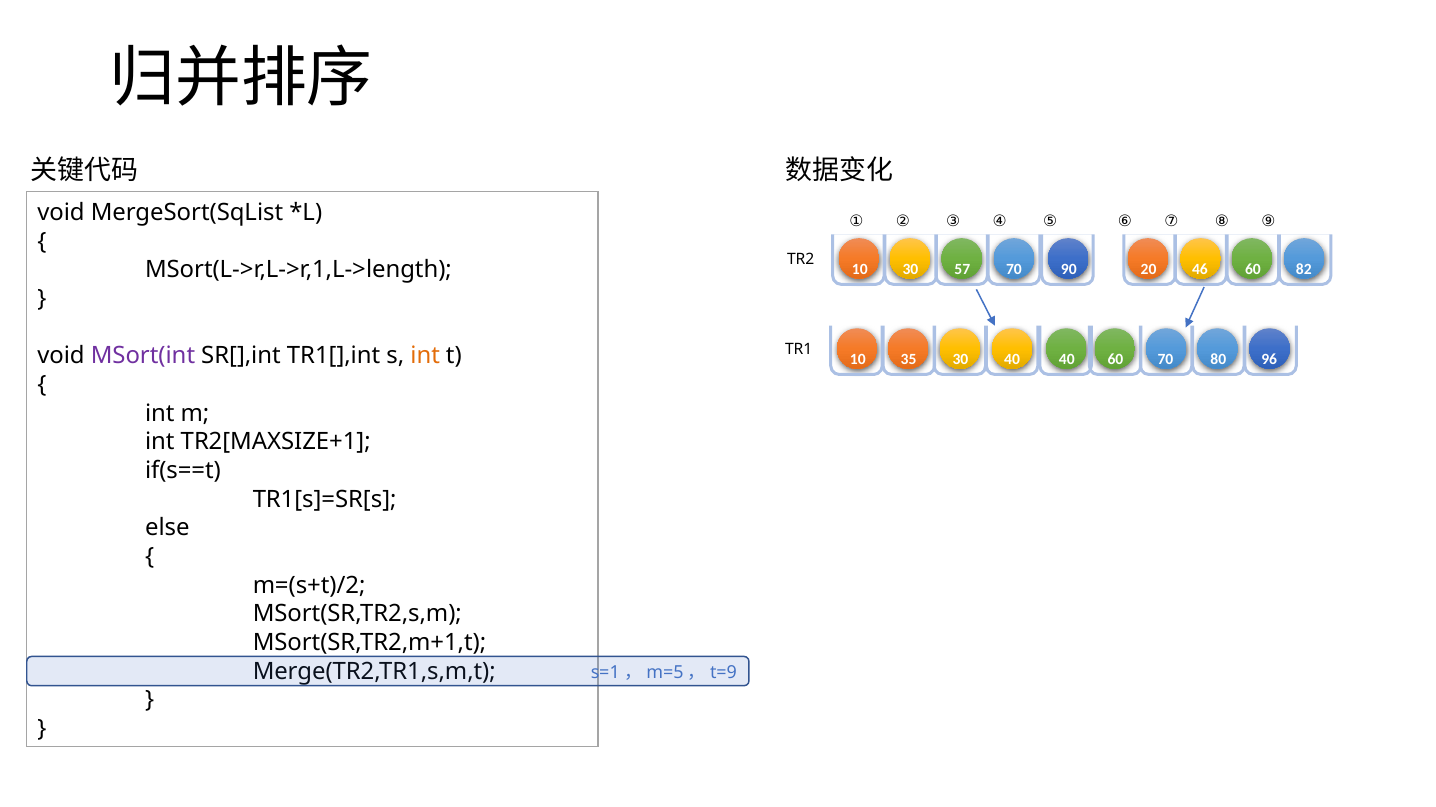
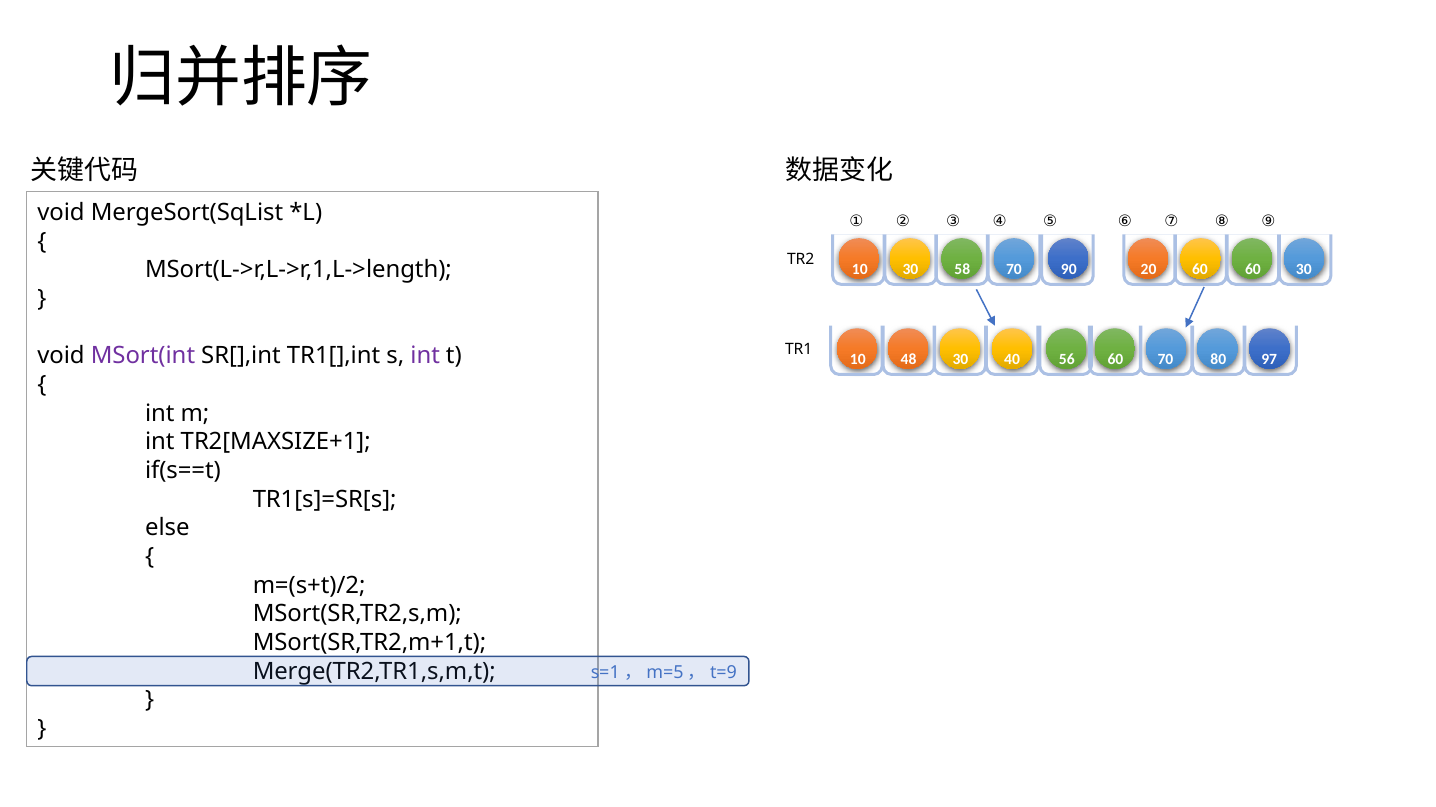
57: 57 -> 58 (962, 270)
20 46: 46 -> 60 (1200, 270)
60 82: 82 -> 30 (1304, 270)
int colour: orange -> purple (425, 356)
35: 35 -> 48 (909, 360)
40 40: 40 -> 56 (1067, 360)
96: 96 -> 97 (1269, 360)
